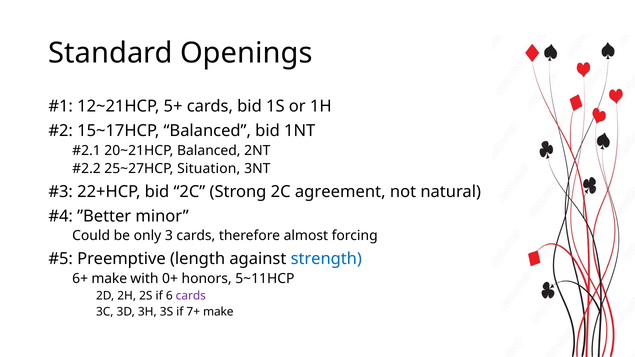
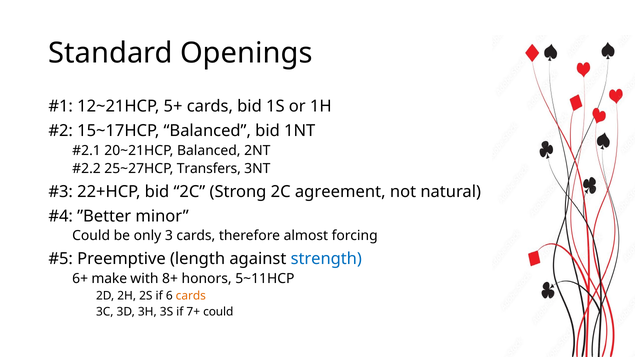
Situation: Situation -> Transfers (209, 169)
0+: 0+ -> 8+ (170, 279)
cards colour: purple -> orange (191, 296)
7+ make: make -> could (218, 312)
